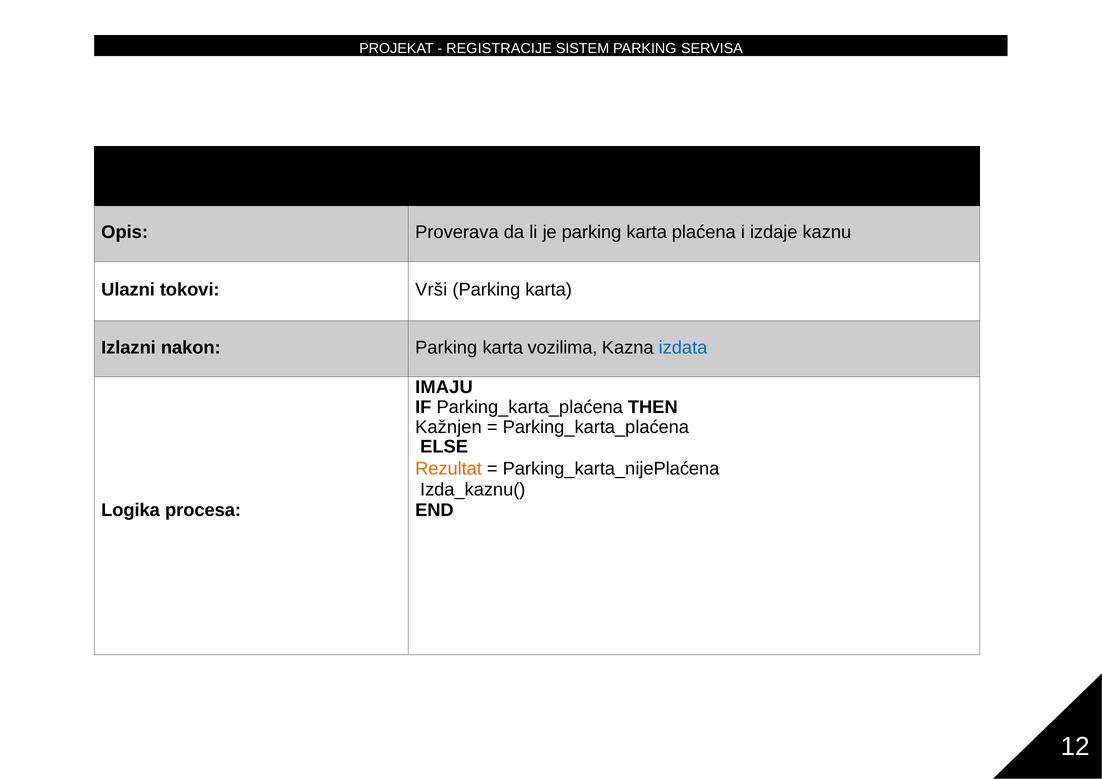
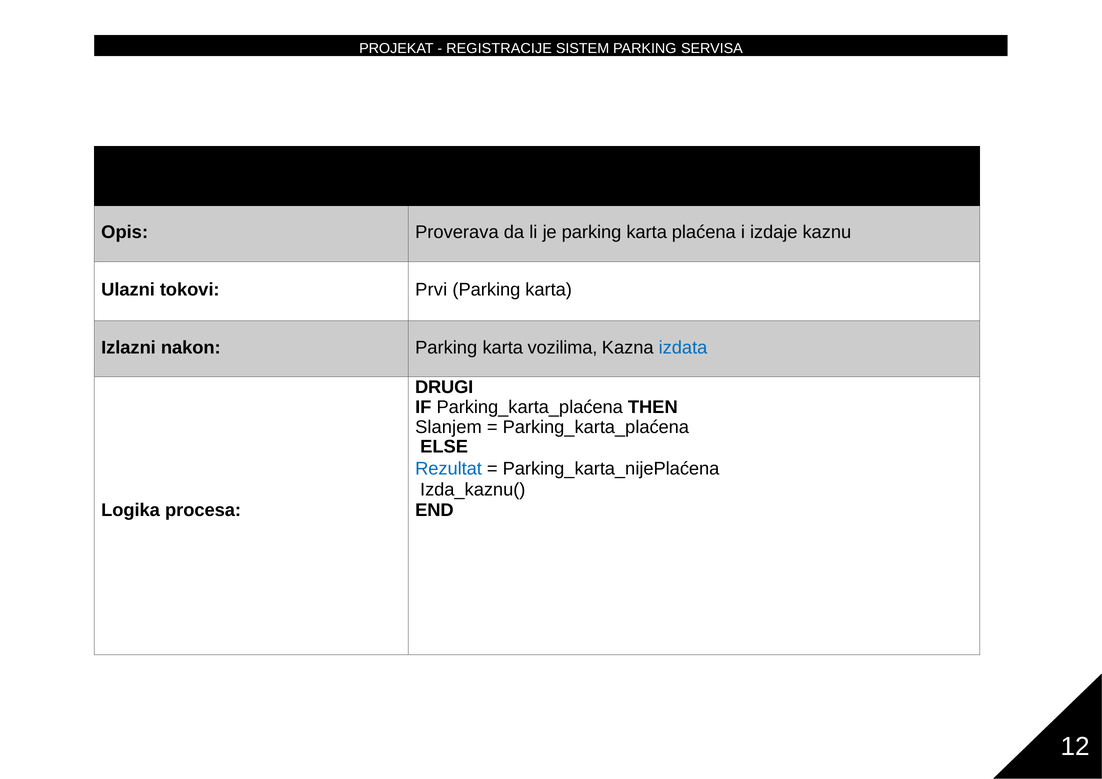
Vrši: Vrši -> Prvi (431, 290)
IMAJU: IMAJU -> DRUGI (444, 387)
Kažnjen: Kažnjen -> Slanjem (448, 427)
Rezultat colour: orange -> blue (449, 469)
